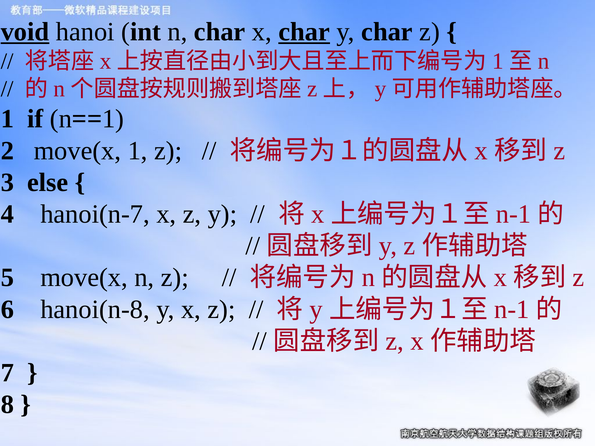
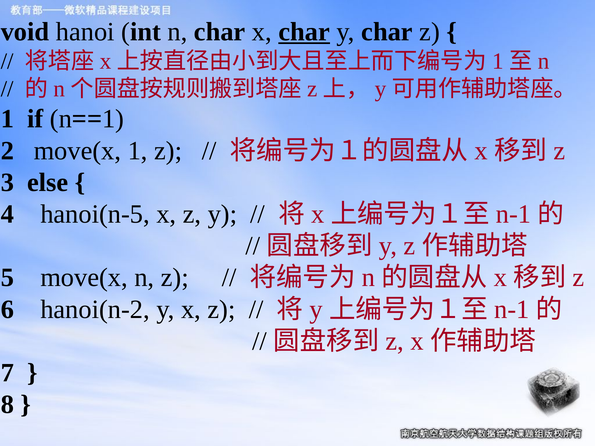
void underline: present -> none (25, 32)
hanoi(n-7: hanoi(n-7 -> hanoi(n-5 (95, 214)
hanoi(n-8: hanoi(n-8 -> hanoi(n-2 (95, 309)
